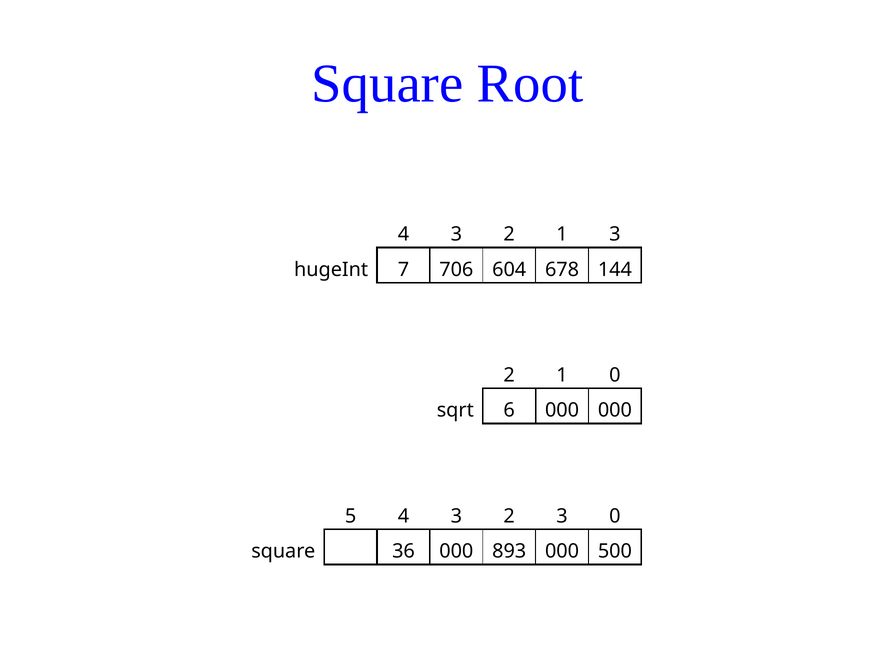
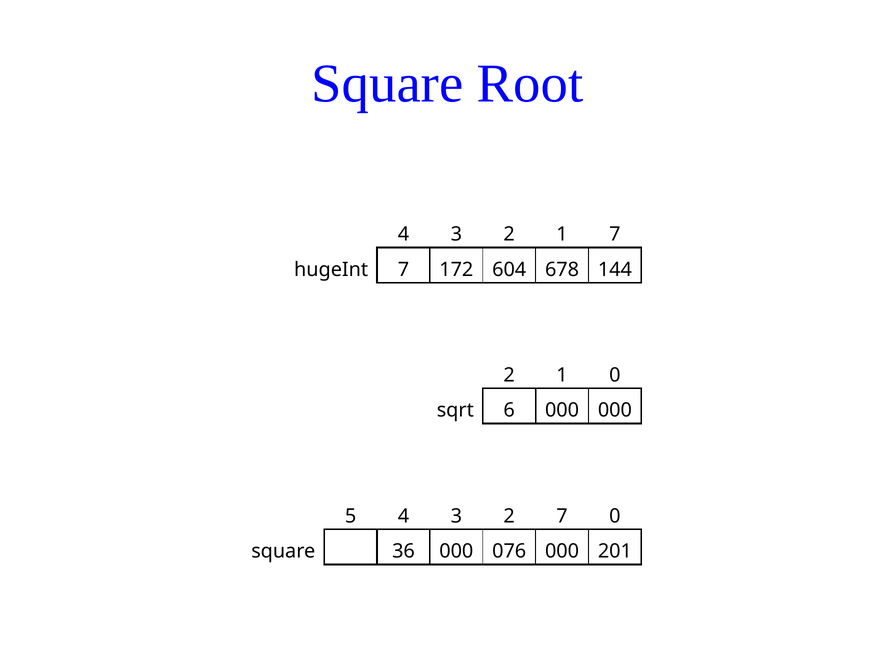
1 3: 3 -> 7 (615, 234)
706: 706 -> 172 (456, 270)
2 3: 3 -> 7 (562, 516)
893: 893 -> 076 (509, 552)
500: 500 -> 201 (615, 552)
